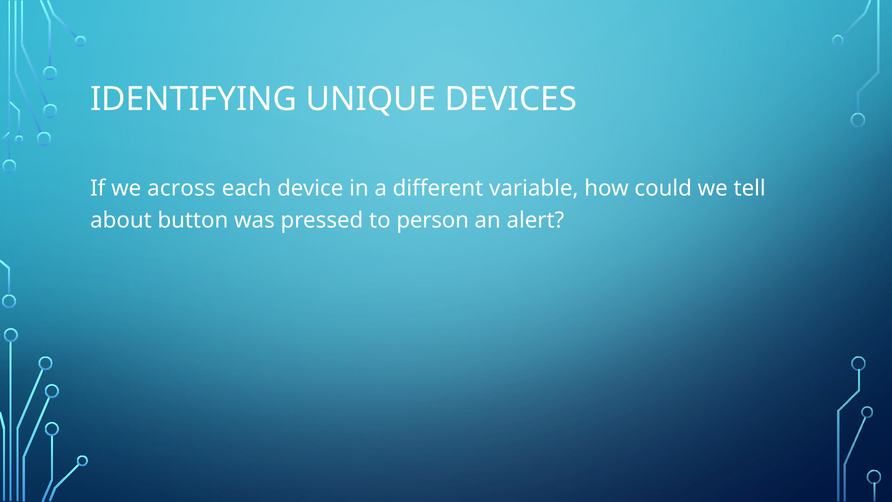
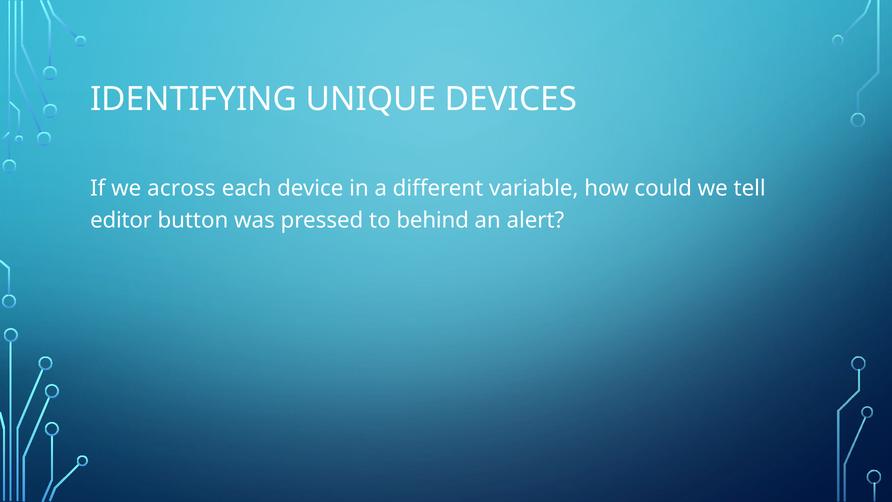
about: about -> editor (121, 220)
person: person -> behind (433, 220)
